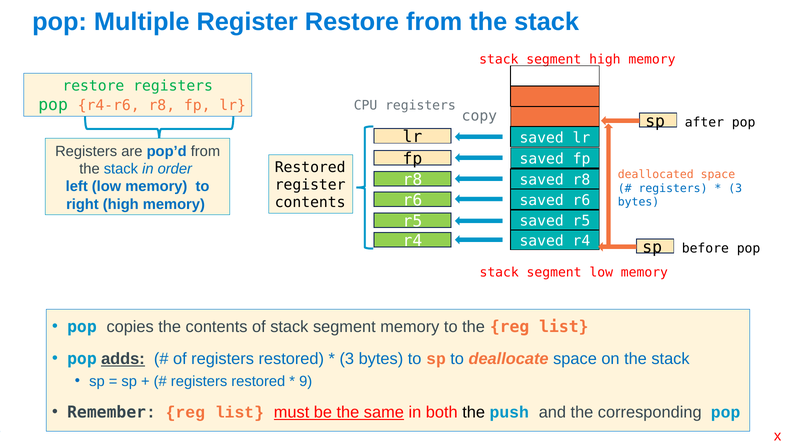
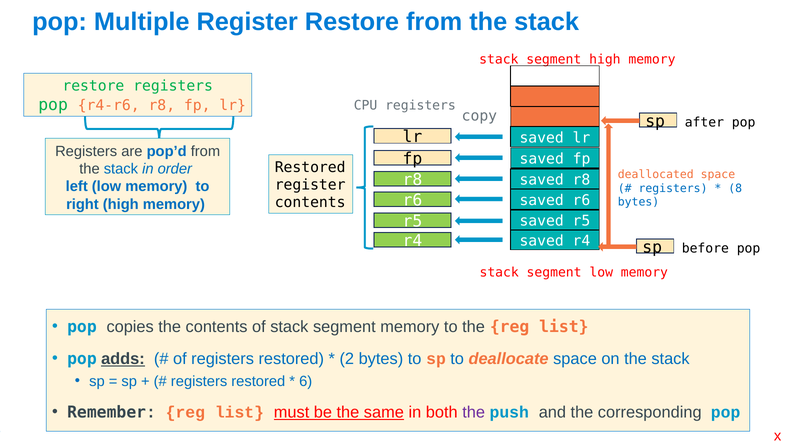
3: 3 -> 8 (735, 188)
3: 3 -> 2 (347, 358)
9: 9 -> 6 (306, 381)
the colour: black -> purple (474, 412)
